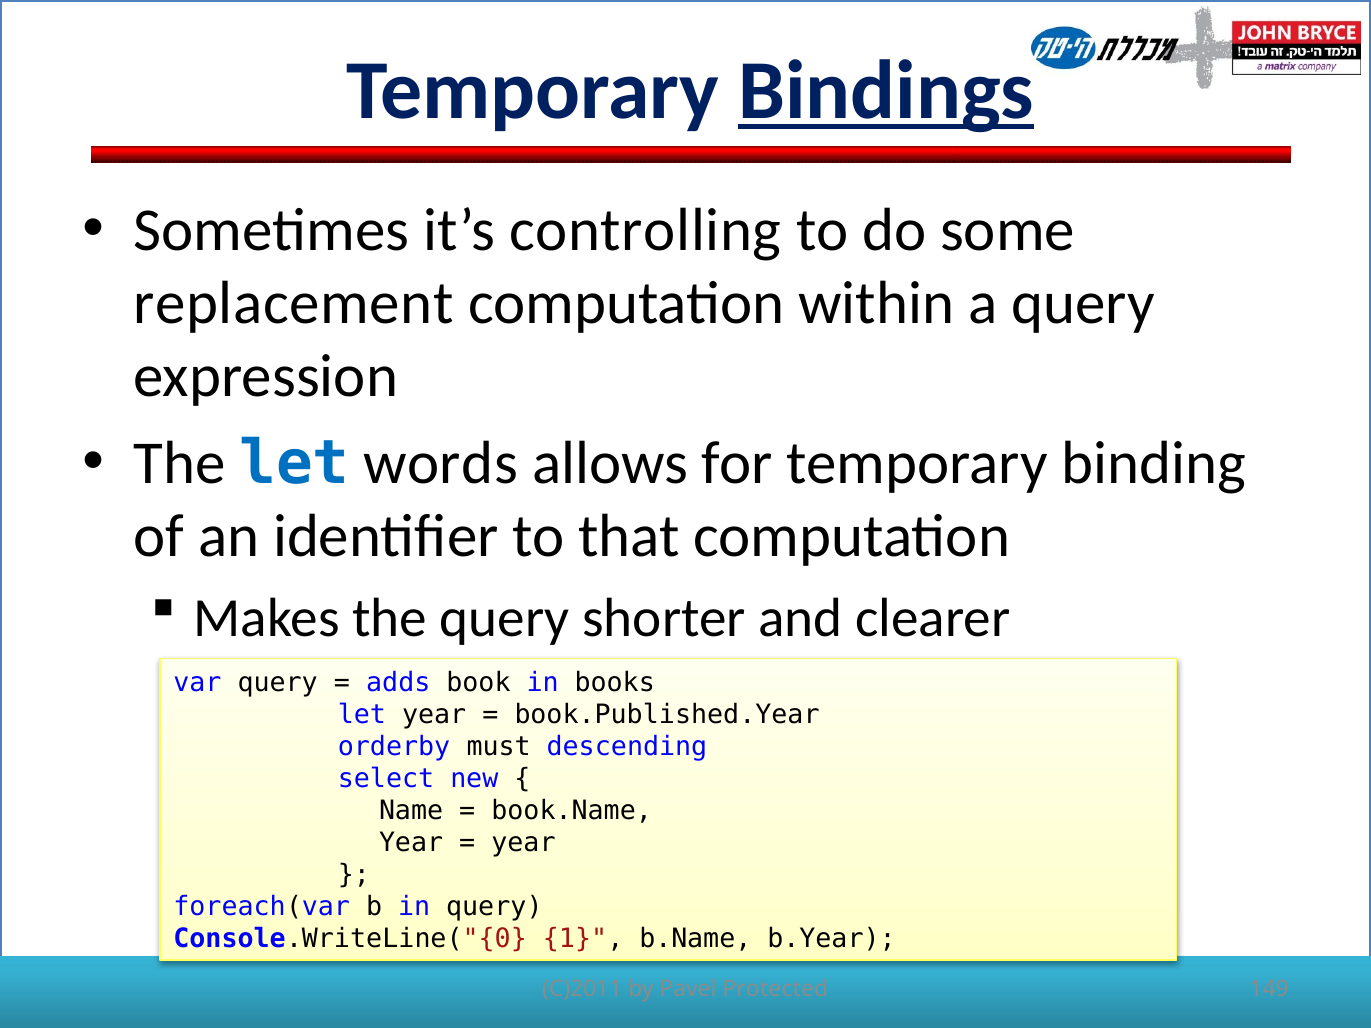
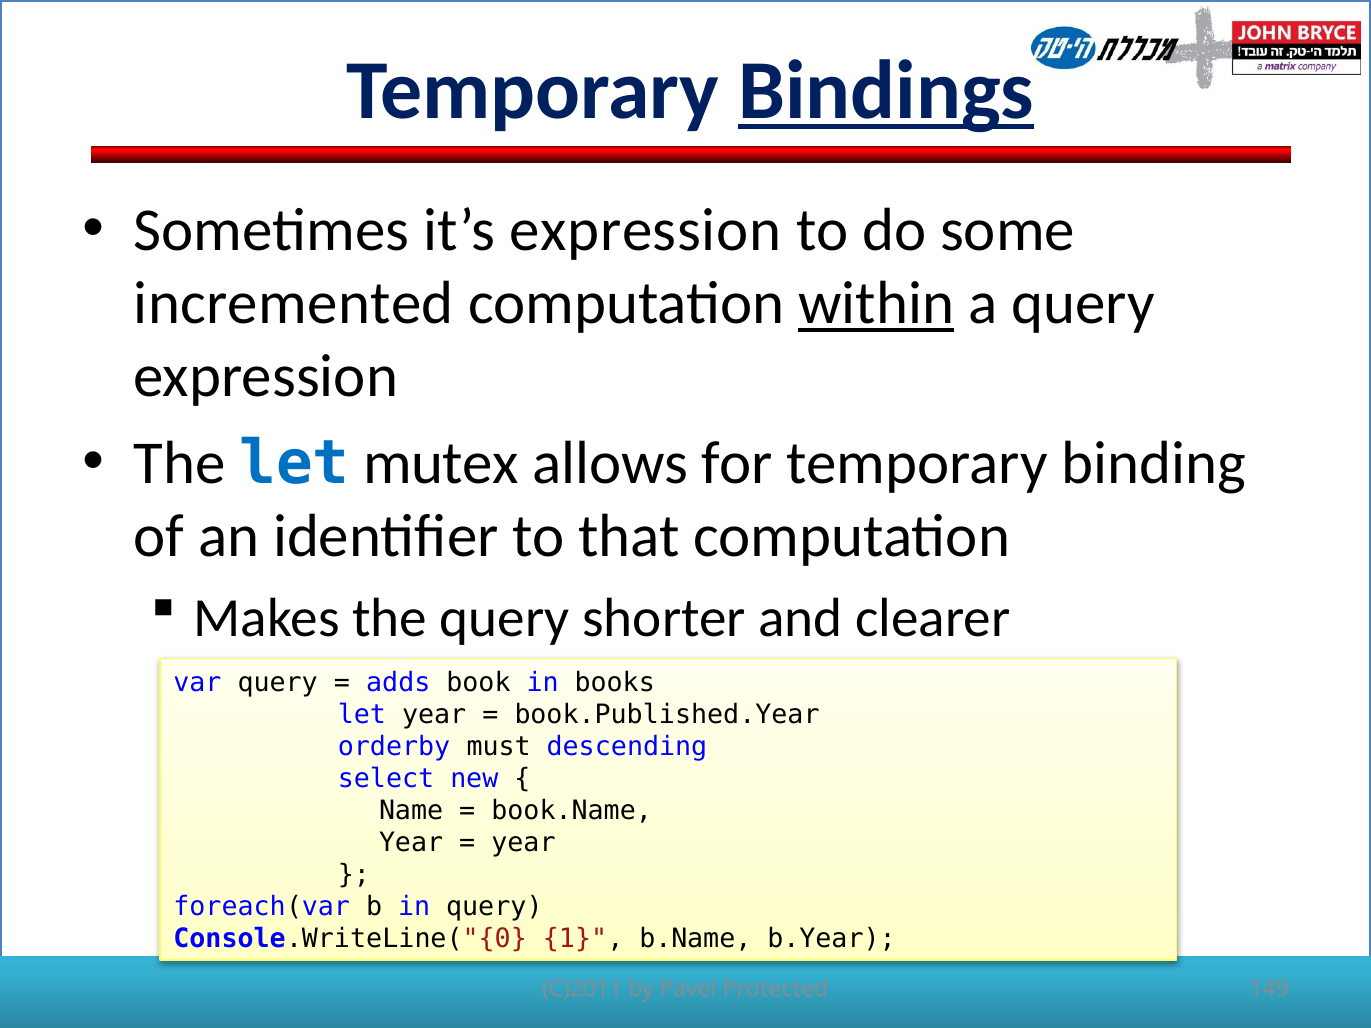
it’s controlling: controlling -> expression (645, 231)
replacement: replacement -> incremented (294, 304)
within underline: none -> present (876, 304)
words: words -> mutex (441, 464)
